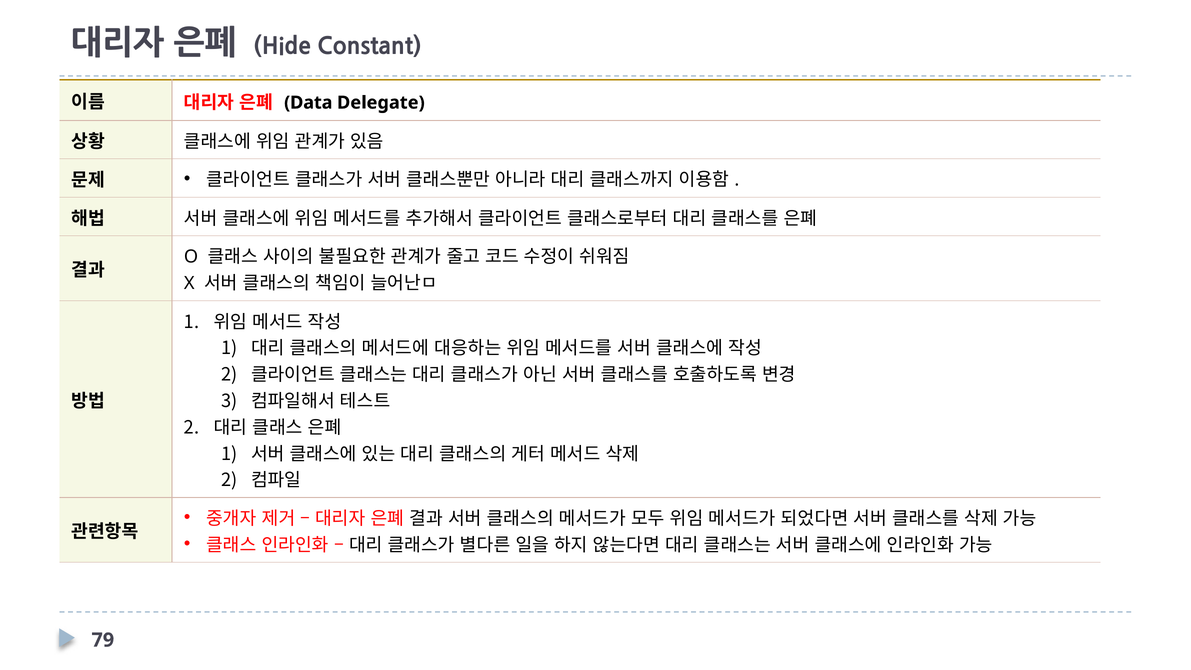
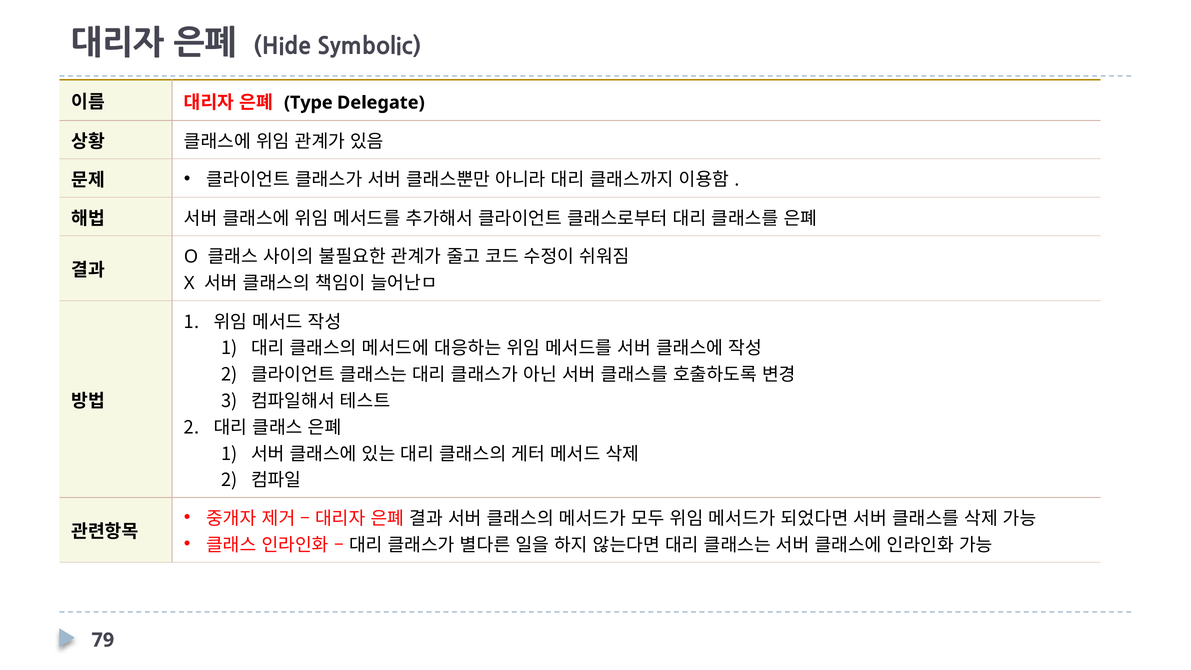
Constant: Constant -> Symbolic (369, 47)
Data: Data -> Type (308, 103)
